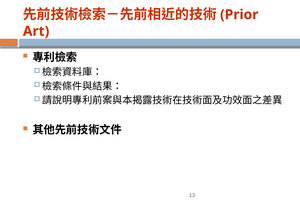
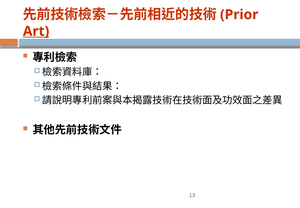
Art underline: none -> present (36, 31)
